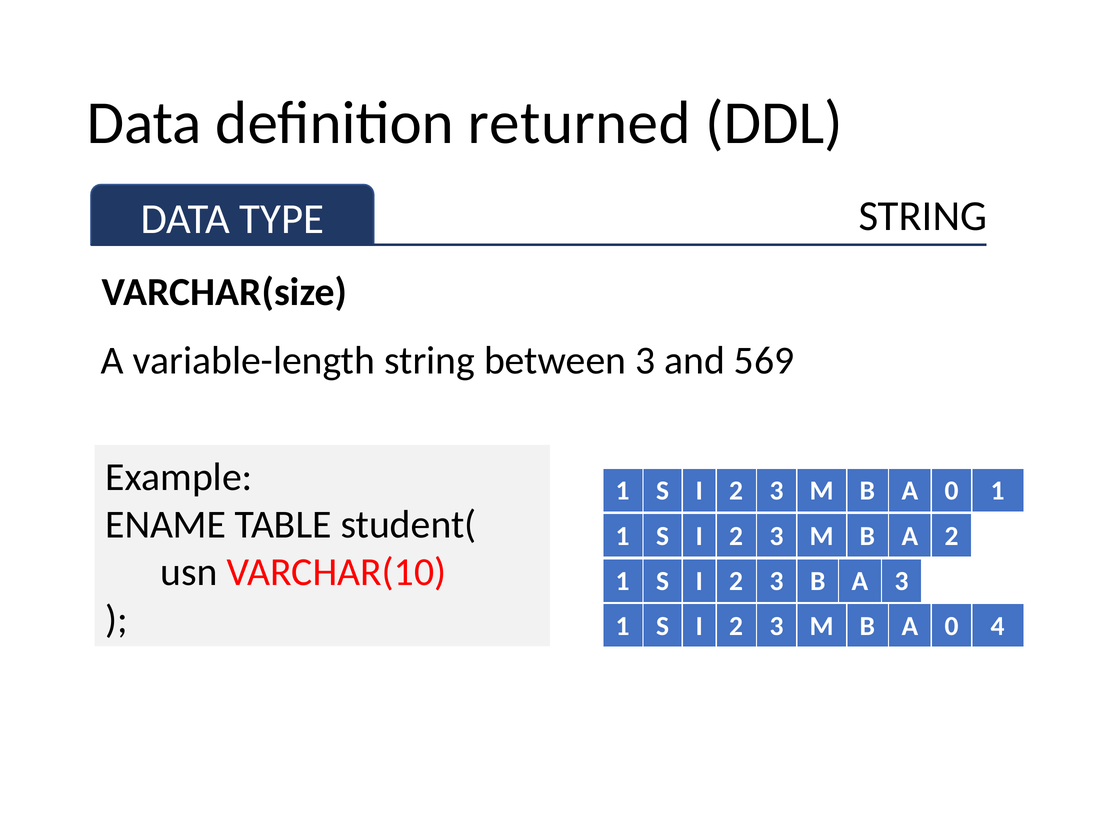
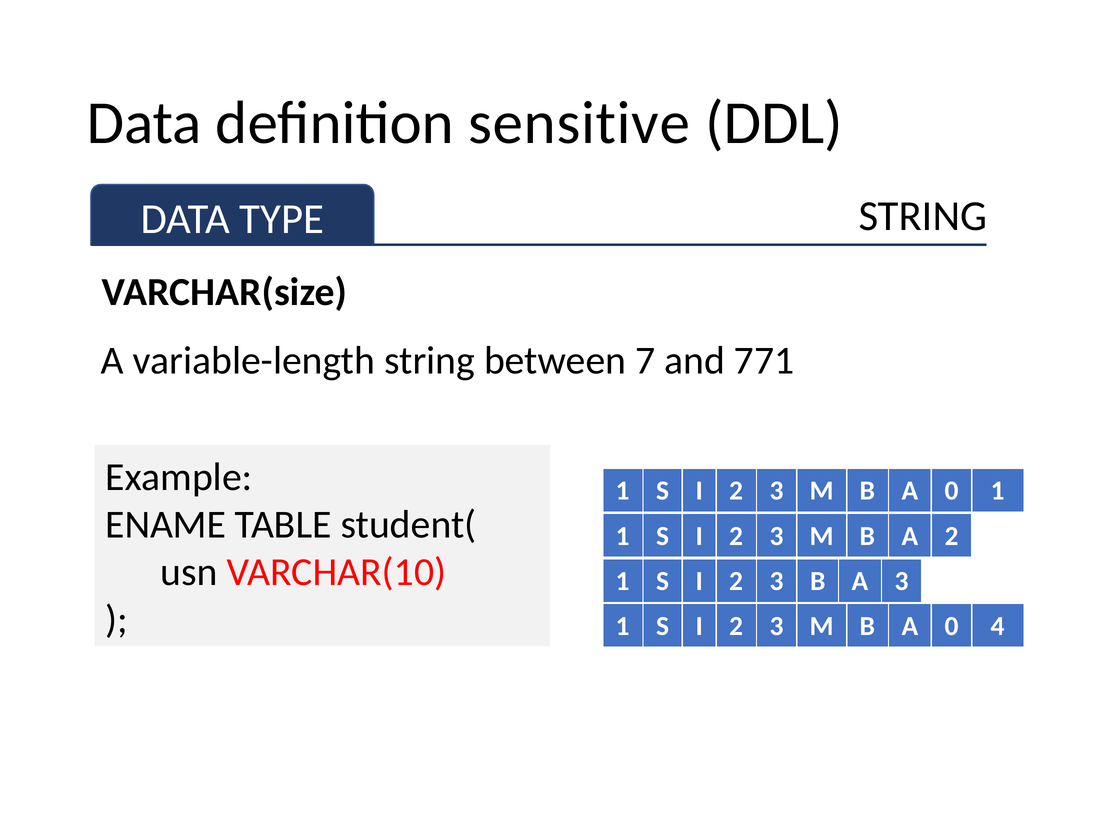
returned: returned -> sensitive (579, 123)
between 3: 3 -> 7 (645, 361)
569: 569 -> 771 (764, 361)
